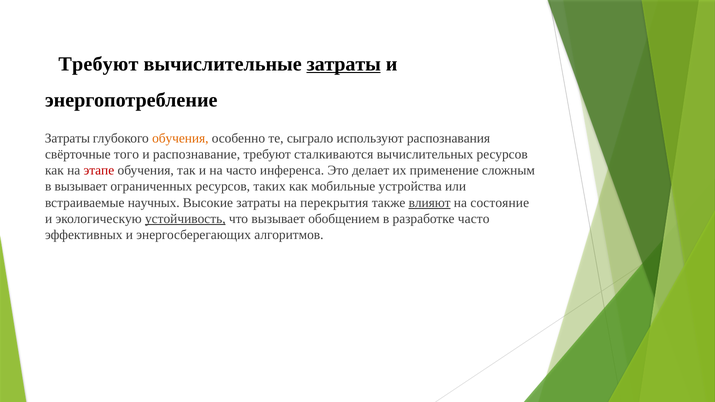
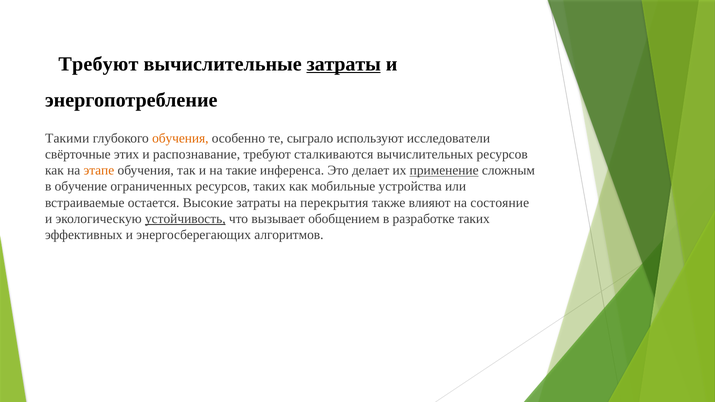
Затраты: Затраты -> Такими (67, 138)
распознавания: распознавания -> исследователи (448, 138)
того: того -> этих (127, 154)
этапе colour: red -> orange (99, 171)
на часто: часто -> такие (241, 171)
применение underline: none -> present (444, 171)
в вызывает: вызывает -> обучение (81, 187)
научных: научных -> остается (154, 203)
влияют underline: present -> none (430, 203)
разработке часто: часто -> таких (474, 219)
